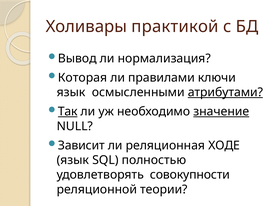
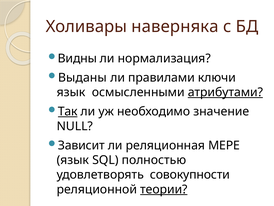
практикой: практикой -> наверняка (175, 27)
Вывод: Вывод -> Видны (77, 58)
Которая: Которая -> Выданы (82, 77)
значение underline: present -> none (221, 111)
ХОДЕ: ХОДЕ -> МЕРЕ (224, 145)
теории underline: none -> present (164, 189)
